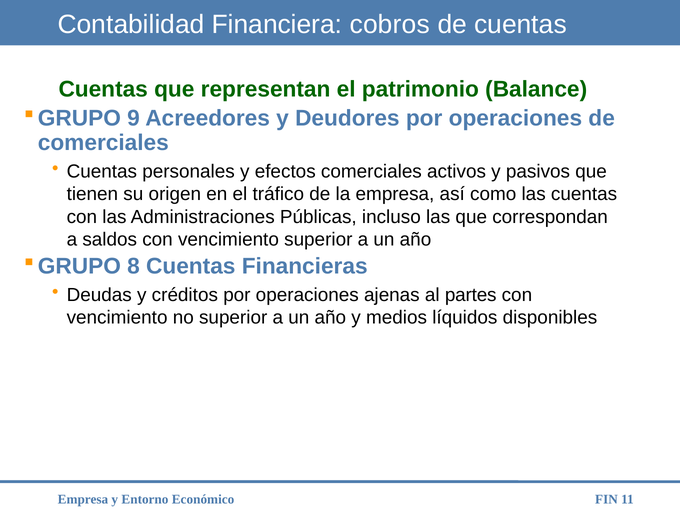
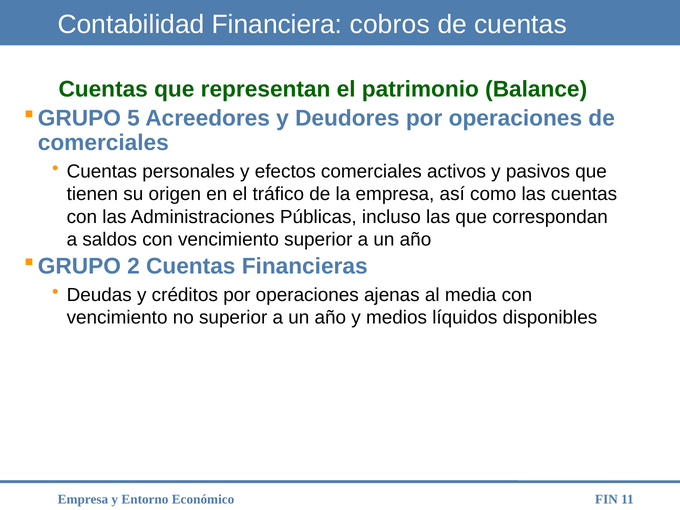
9: 9 -> 5 (133, 118)
8: 8 -> 2 (133, 266)
partes: partes -> media (471, 295)
